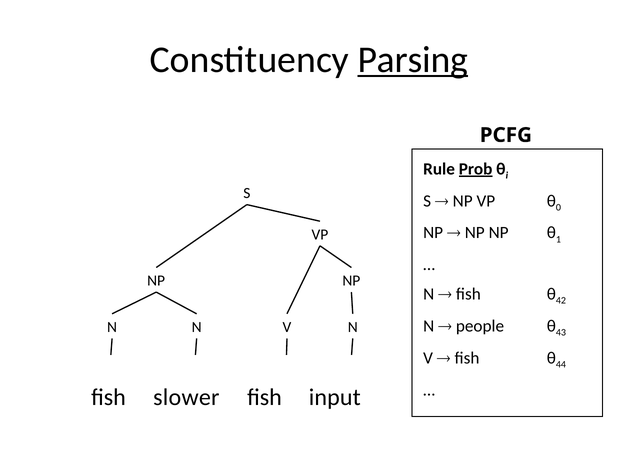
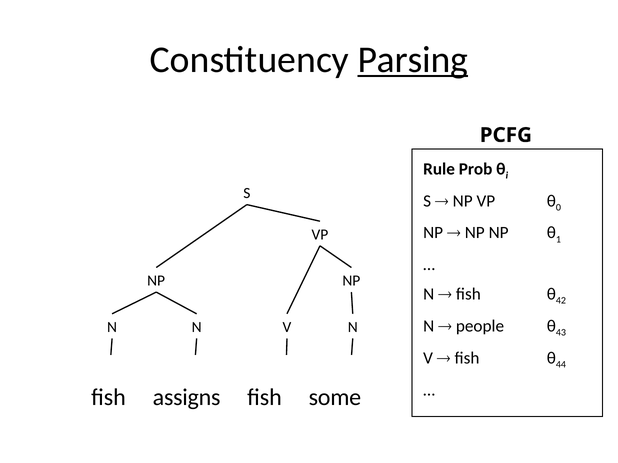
Prob underline: present -> none (476, 169)
slower: slower -> assigns (187, 398)
input: input -> some (335, 398)
